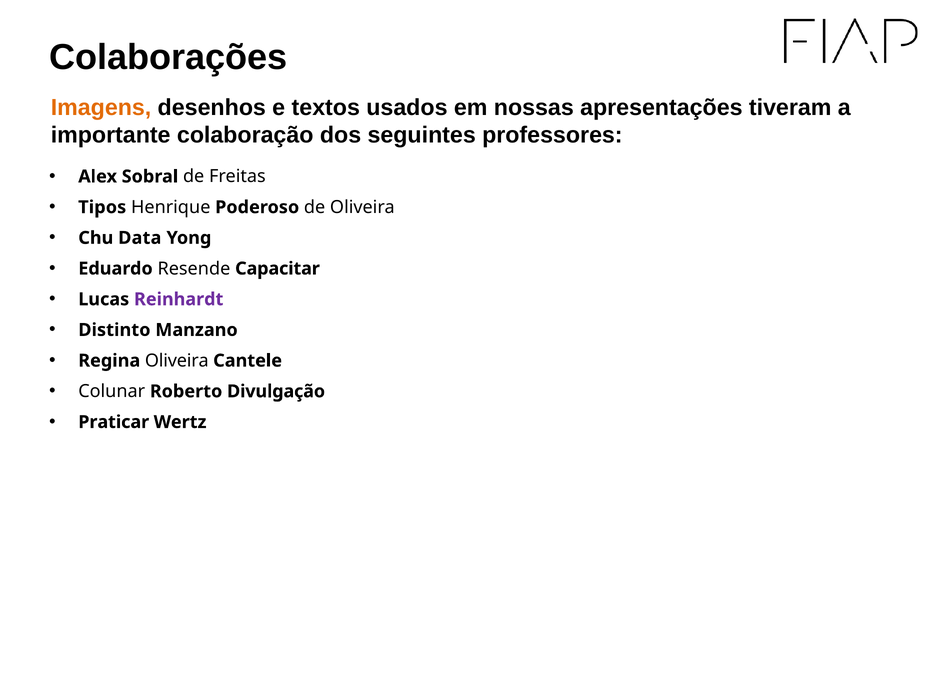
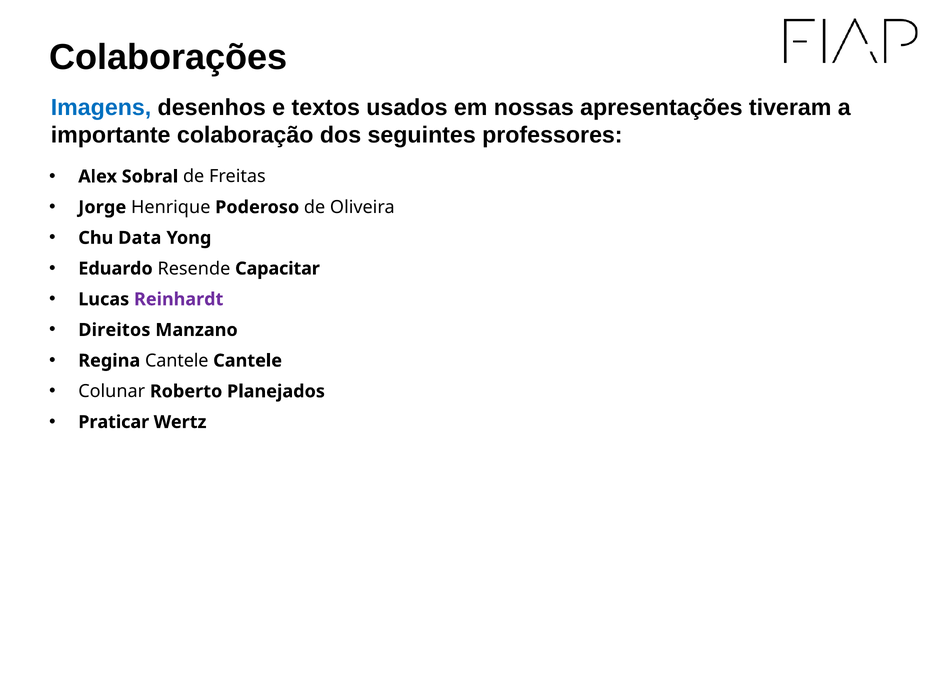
Imagens colour: orange -> blue (101, 107)
Tipos: Tipos -> Jorge (102, 207)
Distinto: Distinto -> Direitos (114, 330)
Regina Oliveira: Oliveira -> Cantele (177, 361)
Divulgação: Divulgação -> Planejados (276, 391)
